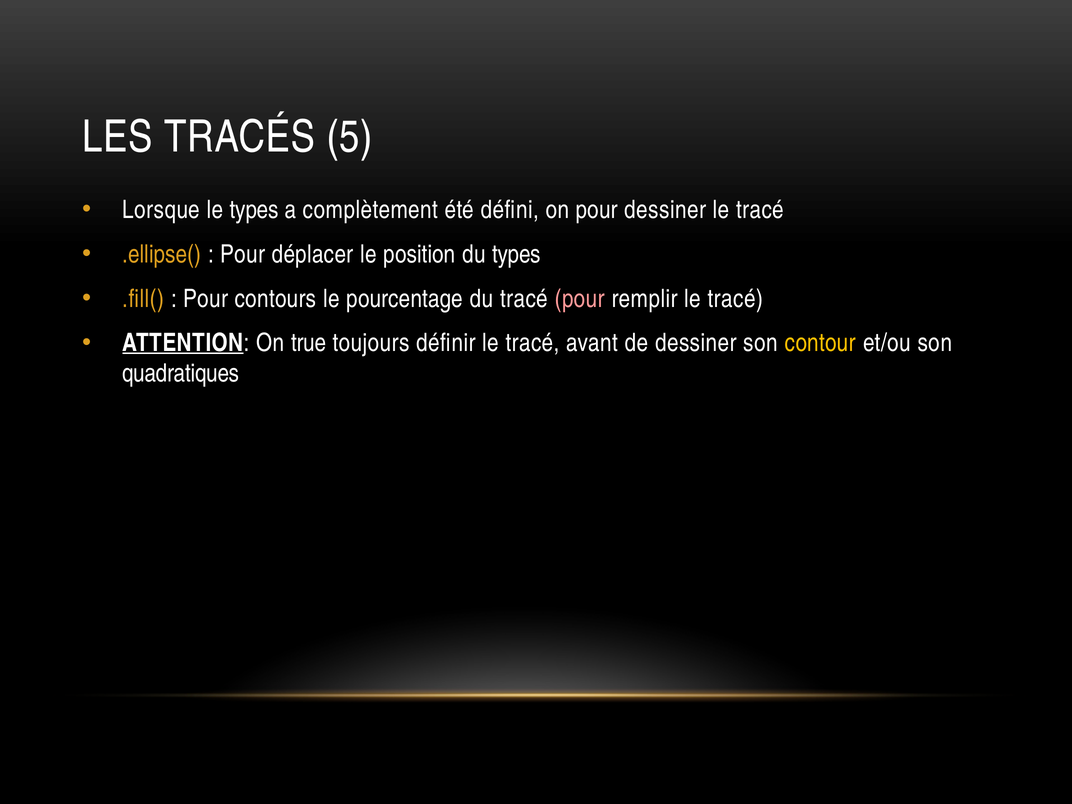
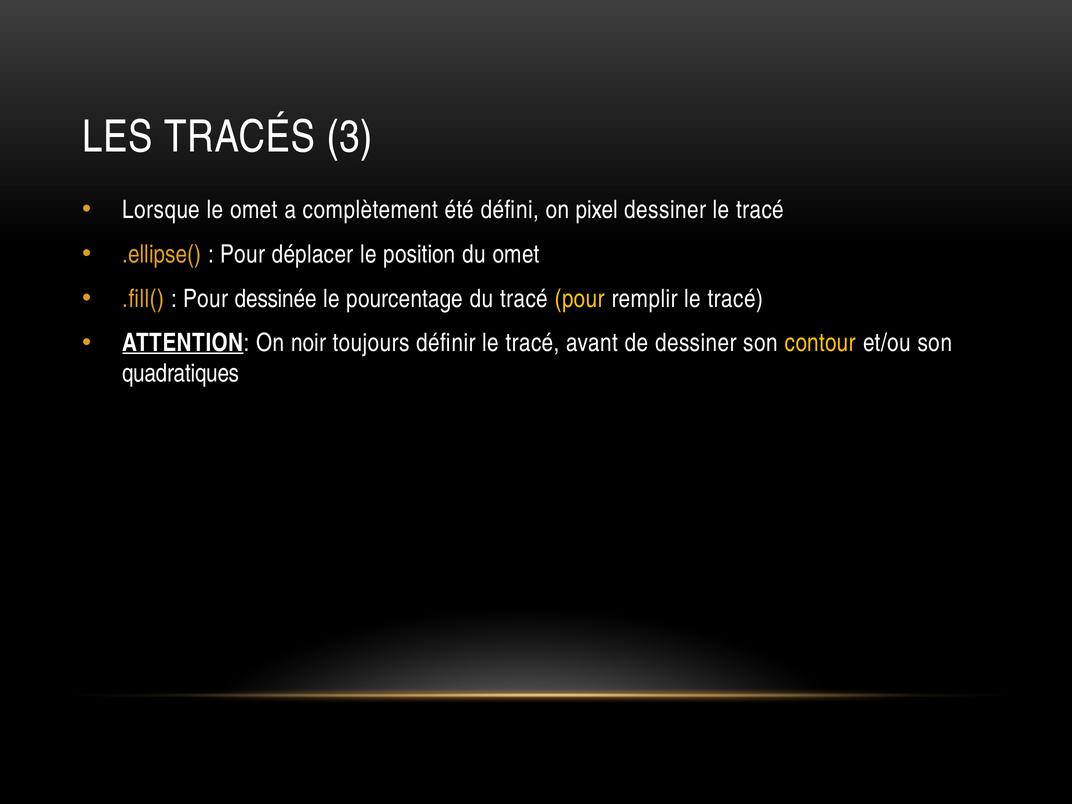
5: 5 -> 3 (350, 137)
le types: types -> omet (254, 210)
on pour: pour -> pixel (597, 210)
du types: types -> omet (516, 254)
contours: contours -> dessinée (276, 299)
pour colour: pink -> yellow (580, 299)
true: true -> noir (309, 343)
